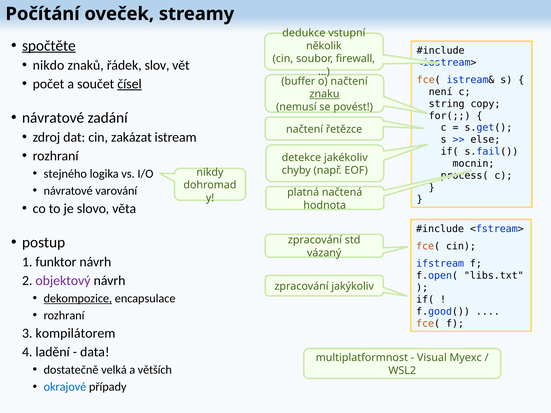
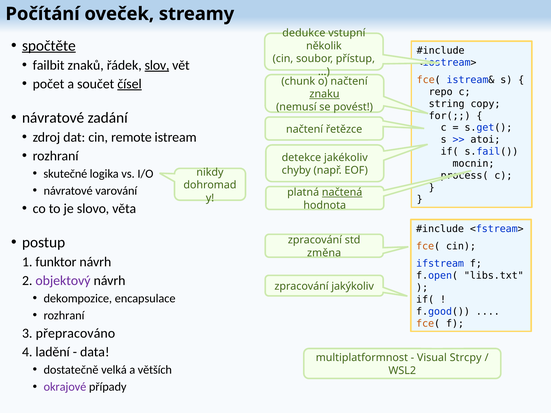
firewall: firewall -> přístup (355, 59)
nikdo: nikdo -> failbit (49, 65)
slov underline: none -> present (157, 65)
buffer: buffer -> chunk (298, 81)
není: není -> repo (441, 92)
zakázat: zakázat -> remote (131, 137)
else: else -> atoi (485, 140)
stejného: stejného -> skutečné (65, 174)
načtená underline: none -> present (342, 192)
vázaný: vázaný -> změna (324, 253)
dekompozice underline: present -> none (78, 299)
kompilátorem: kompilátorem -> přepracováno (75, 333)
Myexc: Myexc -> Strcpy (466, 358)
okrajové colour: blue -> purple (65, 387)
